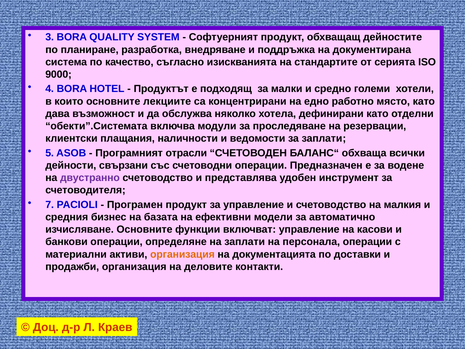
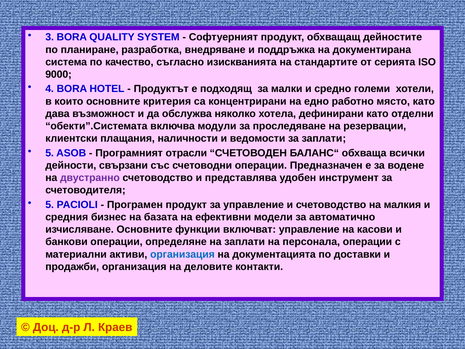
лекциите: лекциите -> критерия (167, 101)
7: 7 -> 5 (50, 205)
организация colour: orange -> blue (182, 254)
